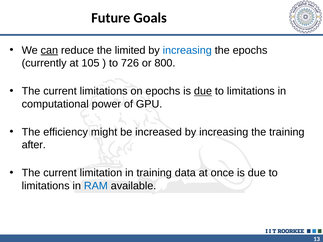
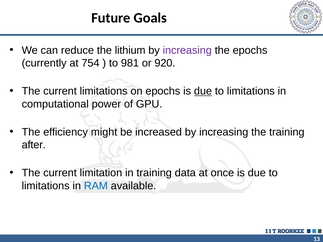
can underline: present -> none (49, 50)
limited: limited -> lithium (130, 50)
increasing colour: blue -> purple (187, 50)
105: 105 -> 754 (90, 63)
726: 726 -> 981 (130, 63)
800: 800 -> 920 (165, 63)
